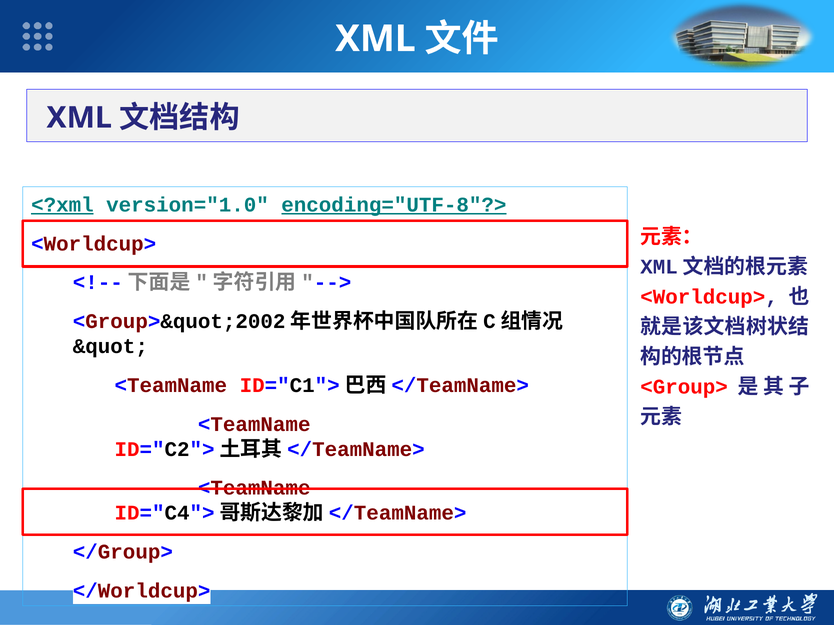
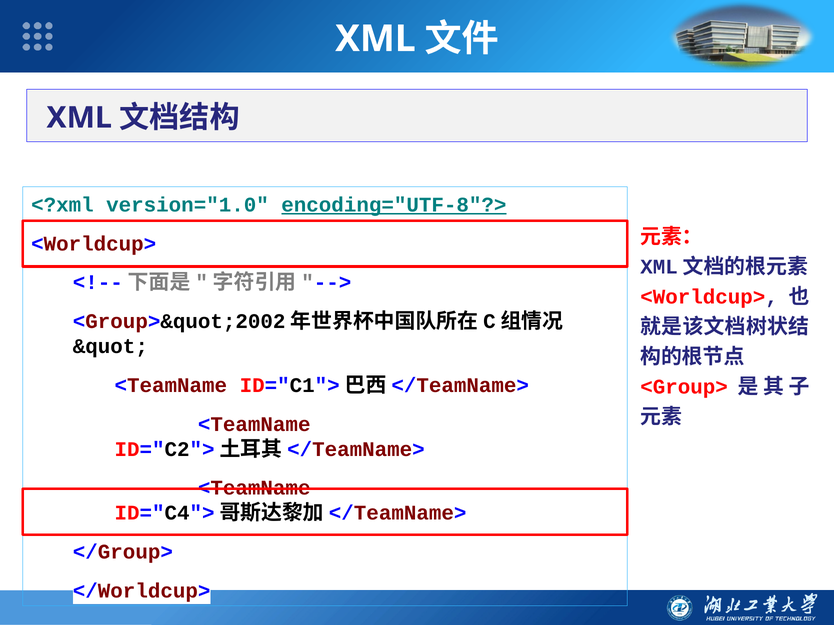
<?xml underline: present -> none (62, 205)
